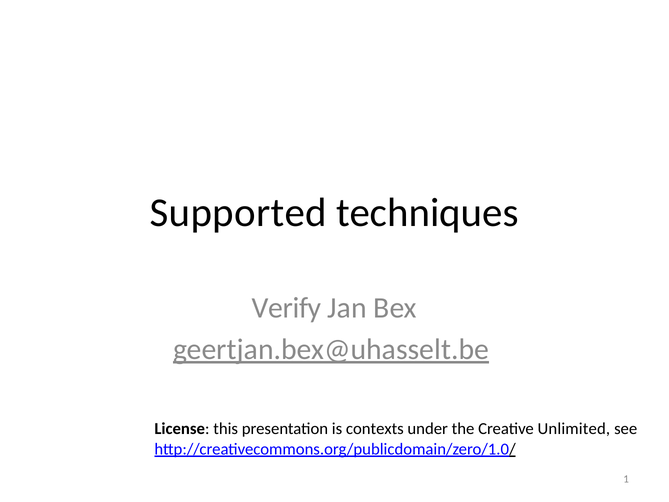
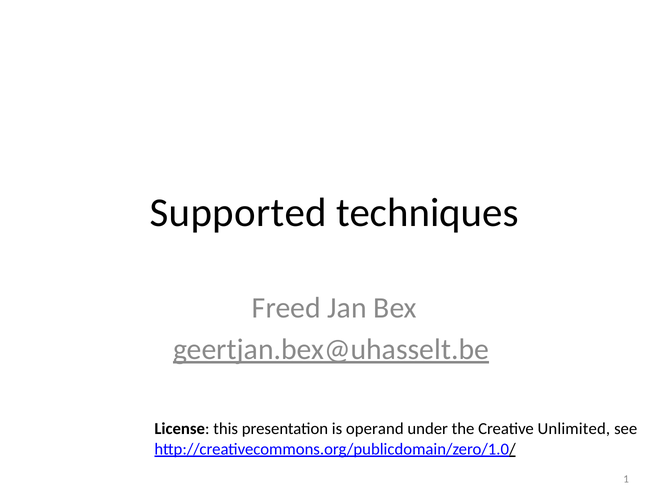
Verify: Verify -> Freed (286, 308)
contexts: contexts -> operand (375, 429)
